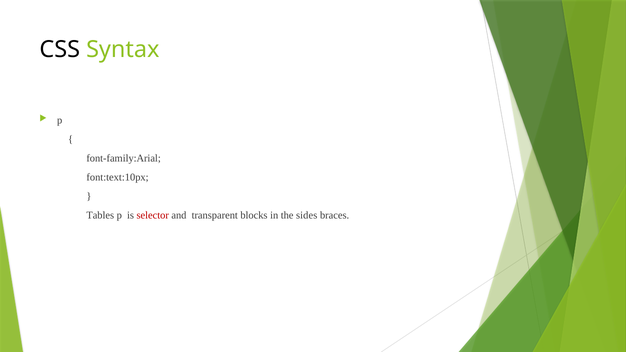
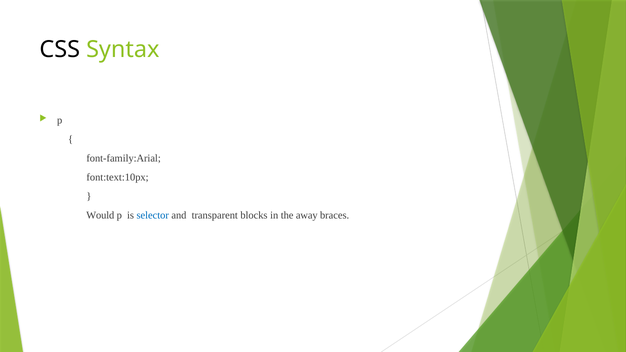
Tables: Tables -> Would (100, 215)
selector colour: red -> blue (153, 215)
sides: sides -> away (307, 215)
